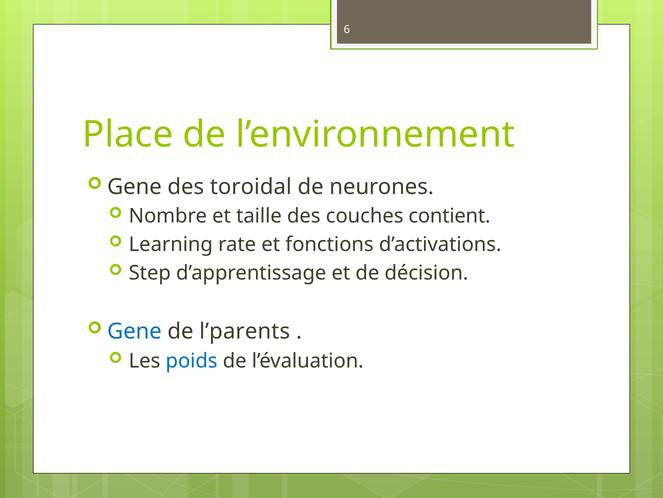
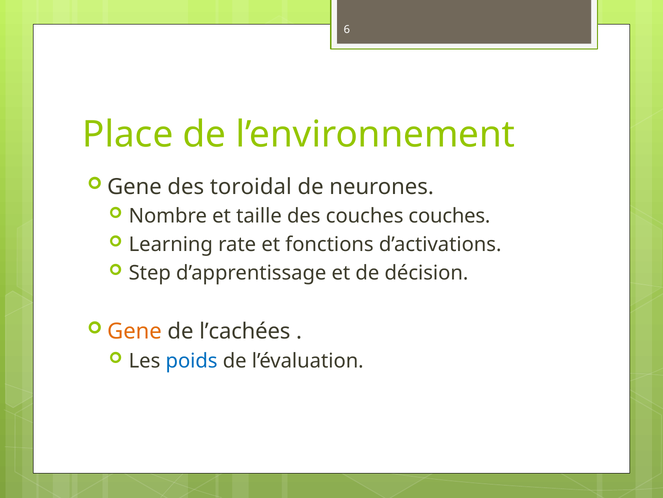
couches contient: contient -> couches (449, 216)
Gene colour: blue -> orange (135, 331)
l’parents: l’parents -> l’cachées (245, 331)
